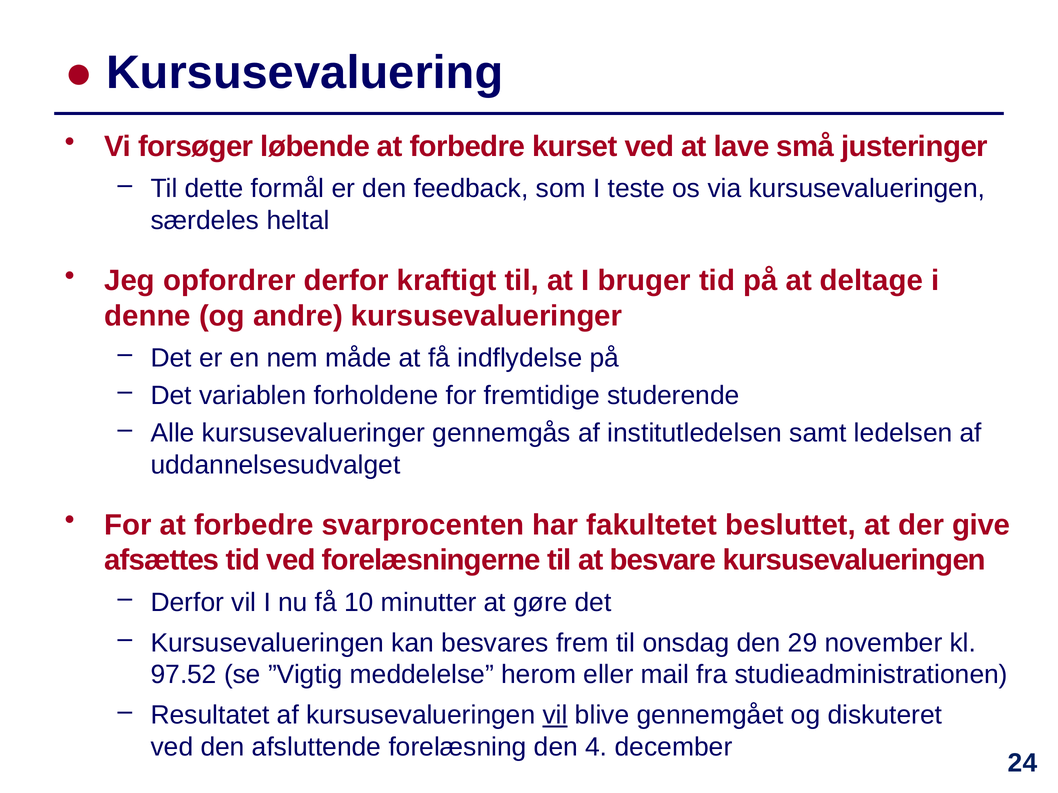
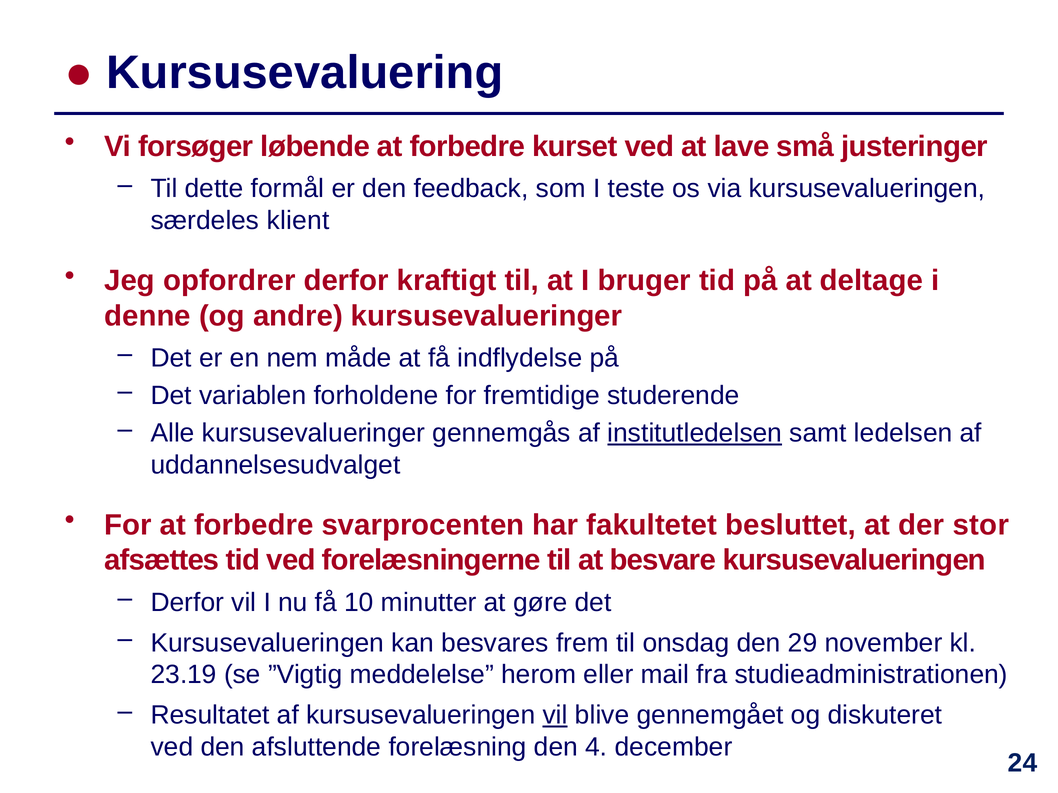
heltal: heltal -> klient (298, 221)
institutledelsen underline: none -> present (695, 433)
give: give -> stor (981, 525)
97.52: 97.52 -> 23.19 (184, 675)
